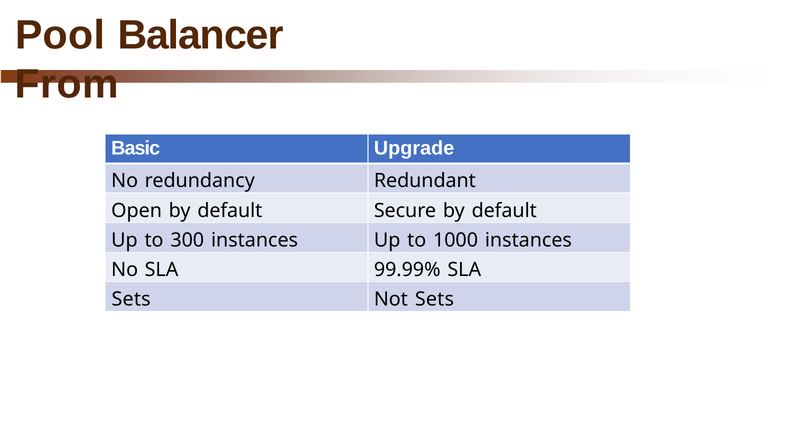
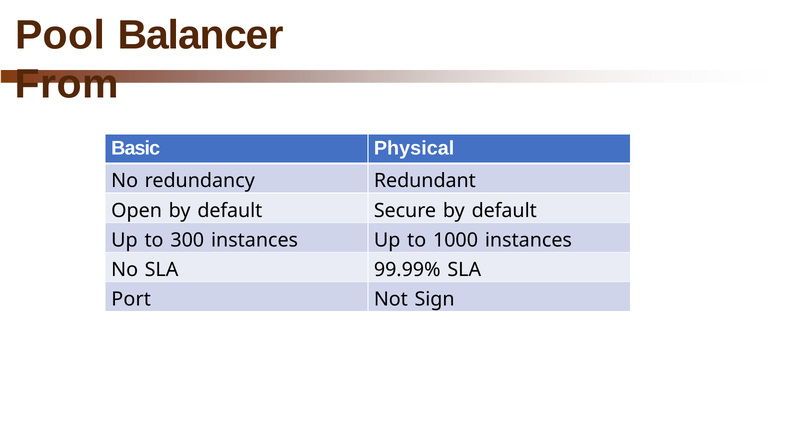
Upgrade: Upgrade -> Physical (414, 148)
Sets: Sets -> Port (131, 299)
Not Sets: Sets -> Sign (435, 299)
